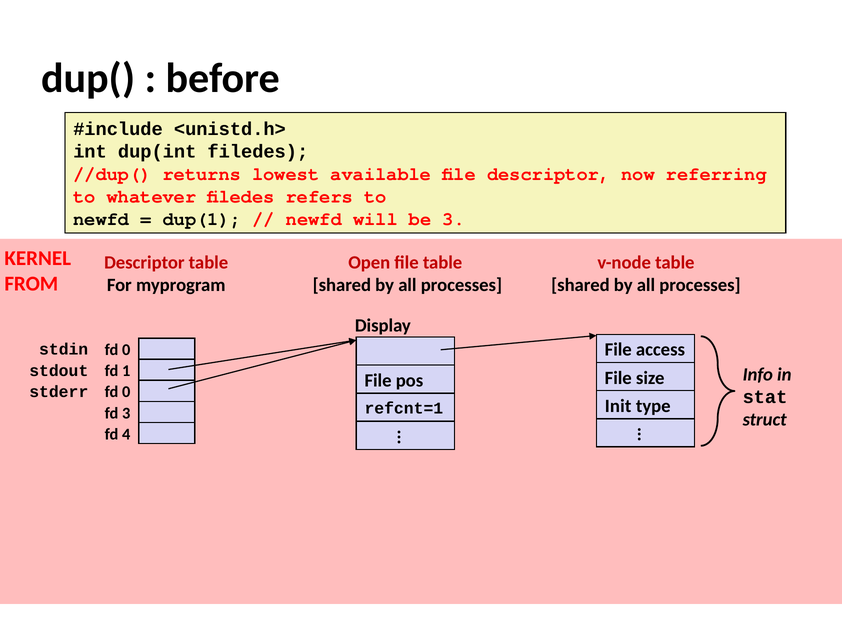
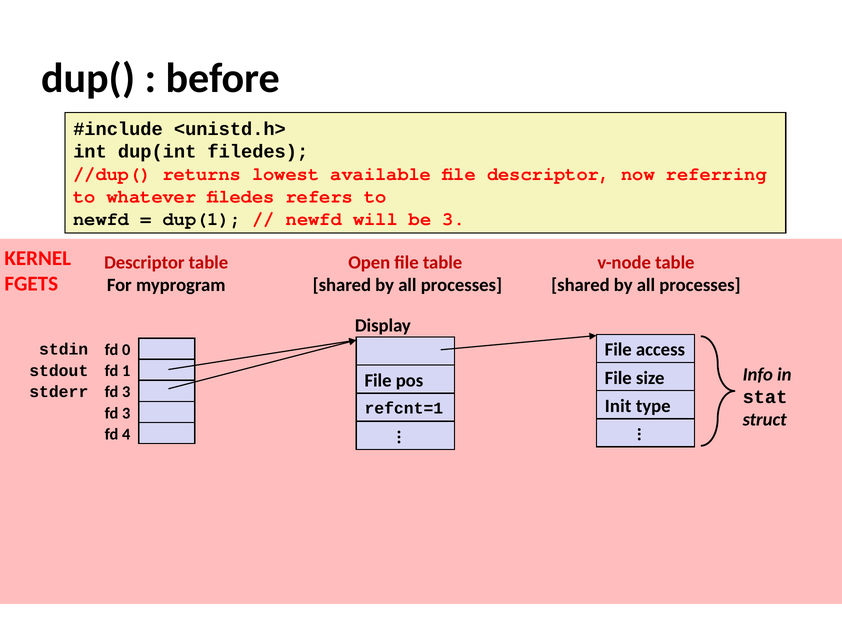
FROM: FROM -> FGETS (31, 283)
0: 0 -> 3 (126, 392)
